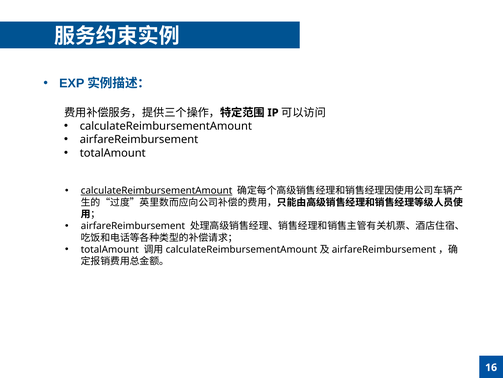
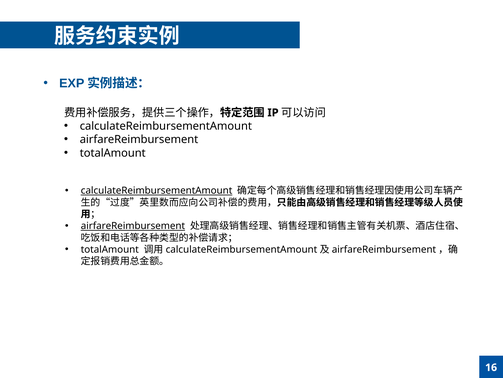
airfareReimbursement underline: none -> present (133, 226)
